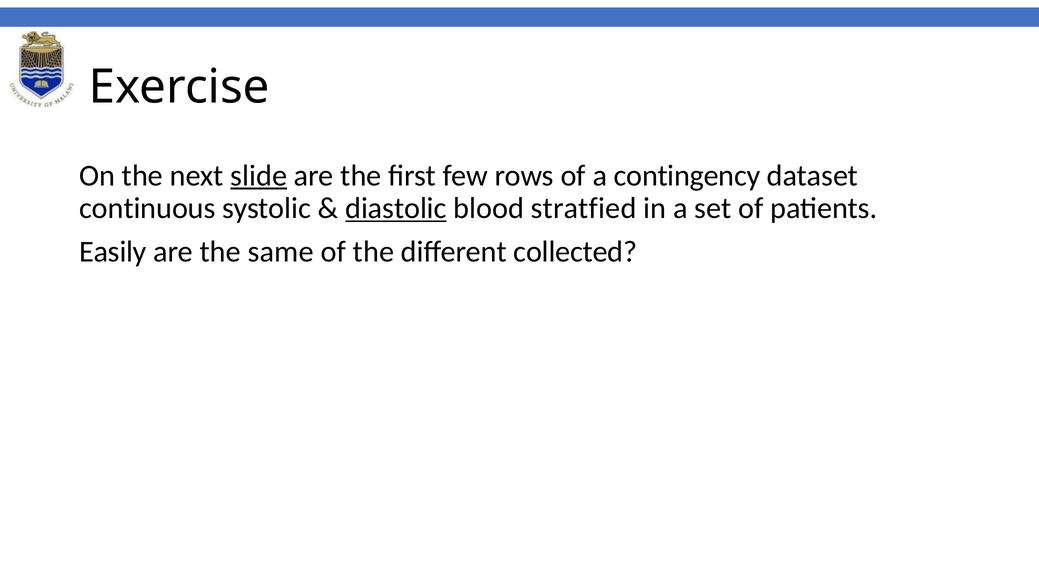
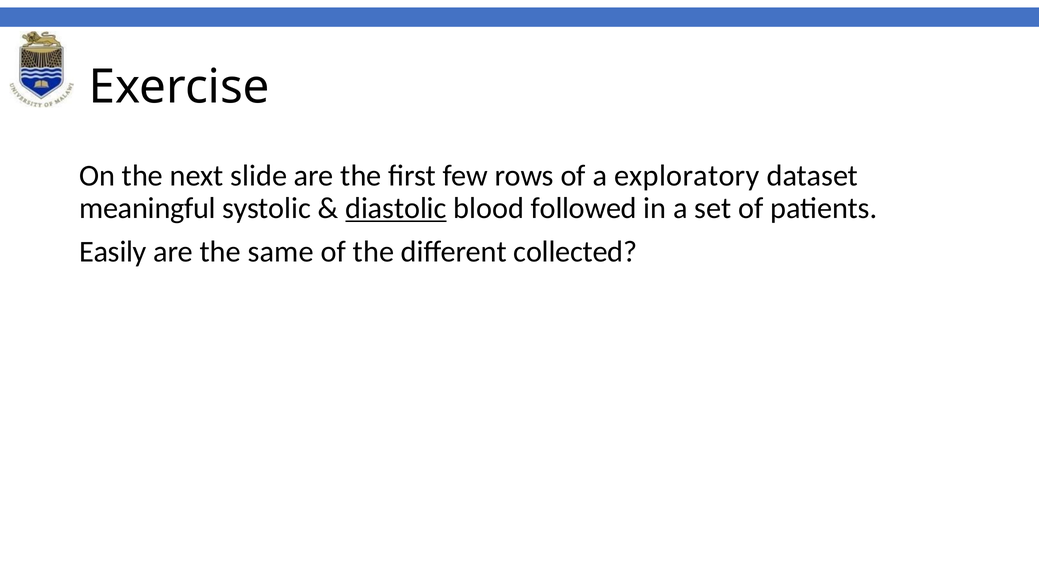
slide underline: present -> none (259, 176)
contingency: contingency -> exploratory (687, 176)
continuous: continuous -> meaningful (147, 208)
stratfied: stratfied -> followed (584, 208)
